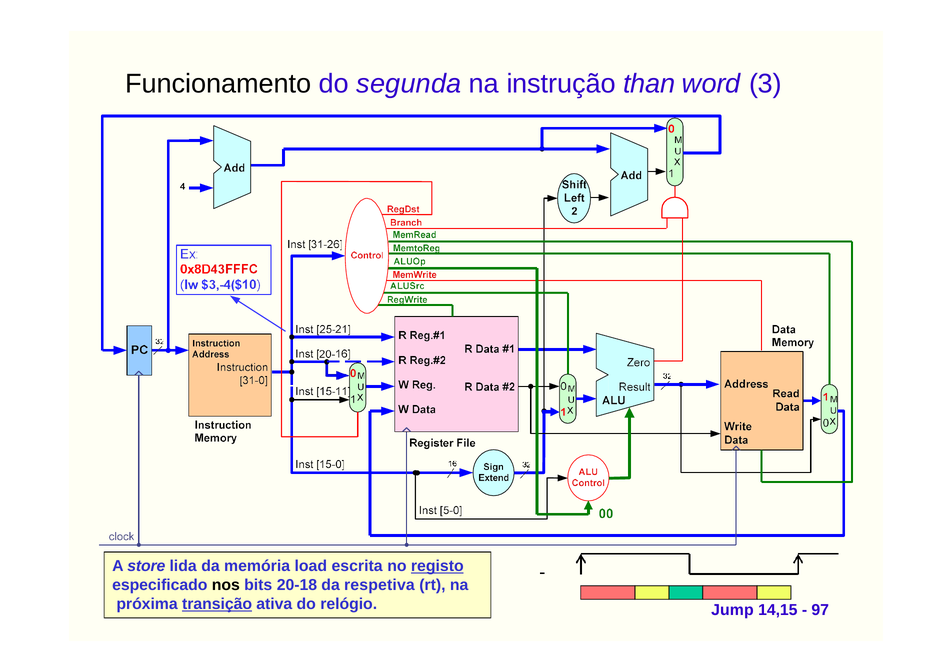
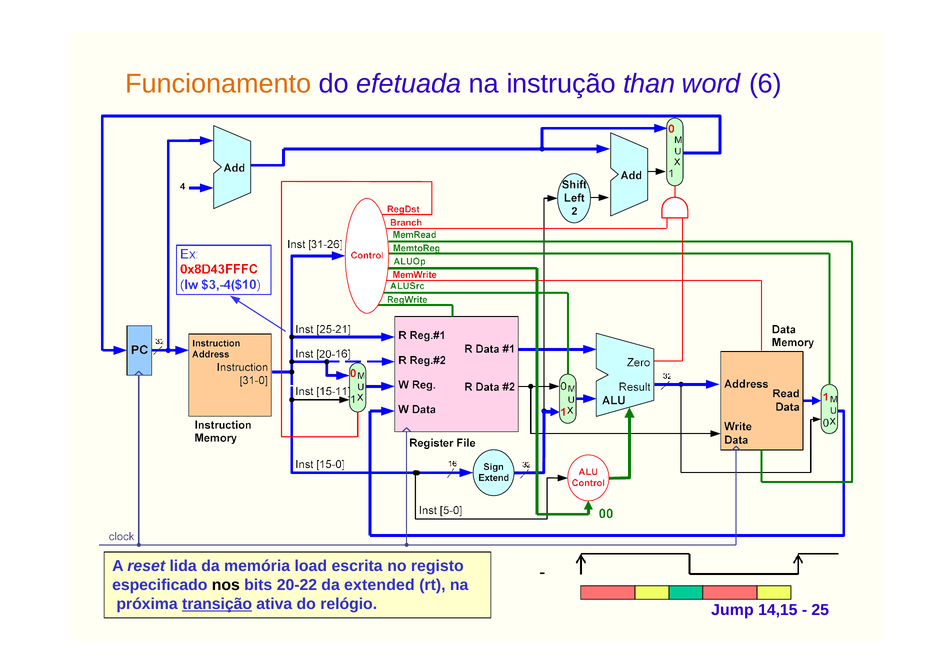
Funcionamento colour: black -> orange (218, 84)
segunda: segunda -> efetuada (409, 84)
3: 3 -> 6 (766, 84)
store: store -> reset (146, 567)
registo underline: present -> none (437, 567)
20-18: 20-18 -> 20-22 (297, 586)
respetiva: respetiva -> extended (379, 586)
97: 97 -> 25 (820, 611)
